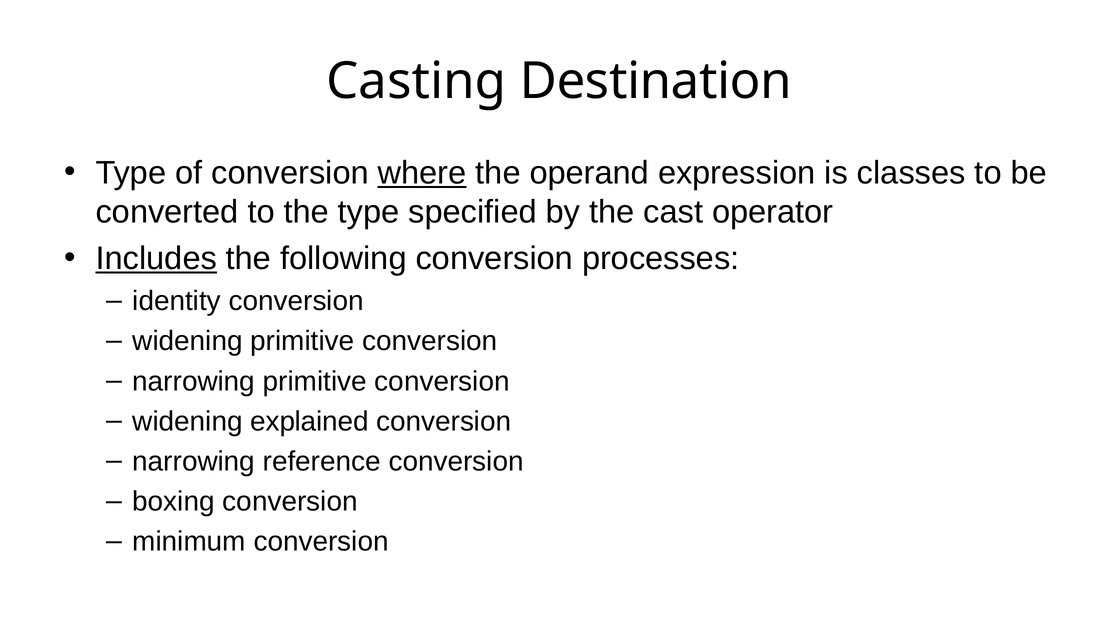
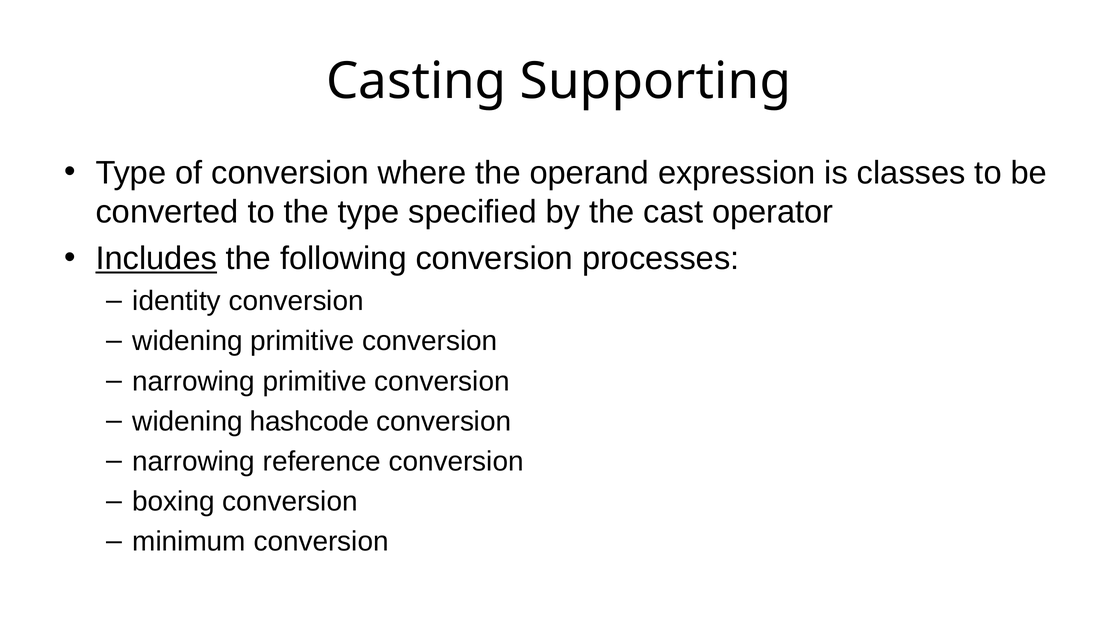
Destination: Destination -> Supporting (655, 81)
where underline: present -> none (422, 173)
explained: explained -> hashcode (310, 421)
